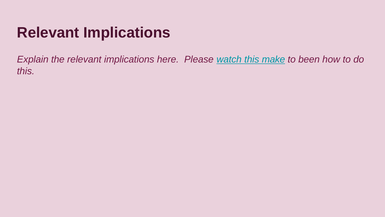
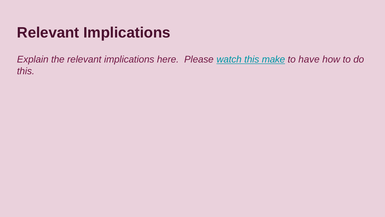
been: been -> have (309, 59)
